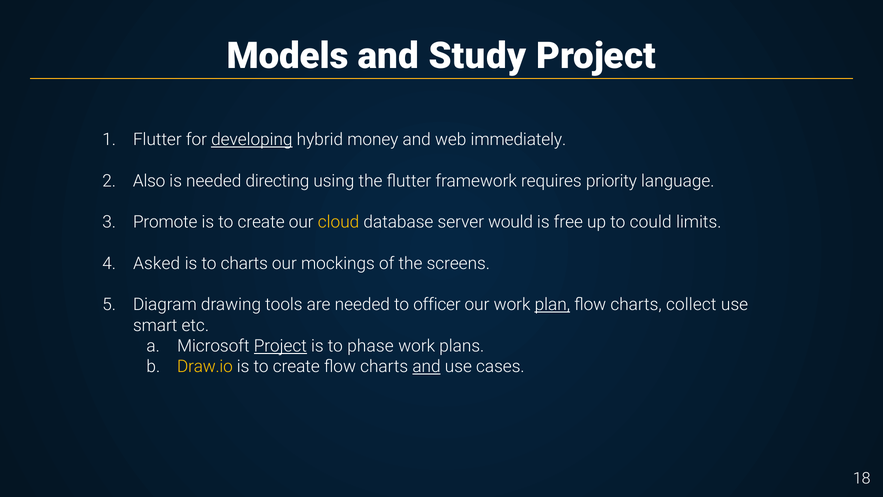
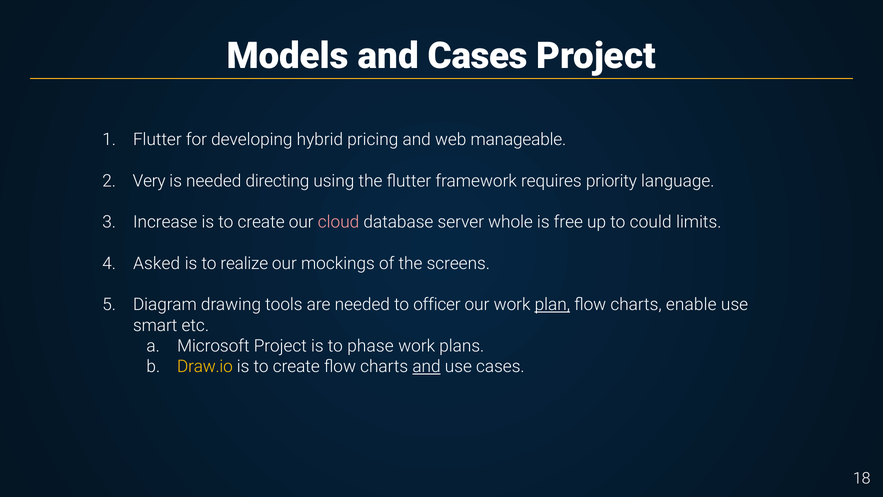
and Study: Study -> Cases (478, 56)
developing underline: present -> none (252, 140)
money: money -> pricing (373, 140)
immediately: immediately -> manageable (518, 140)
Also: Also -> Very (149, 181)
Promote: Promote -> Increase (165, 222)
cloud colour: yellow -> pink (339, 222)
would: would -> whole (511, 222)
to charts: charts -> realize (244, 263)
collect: collect -> enable (691, 305)
Project underline: present -> none (280, 346)
